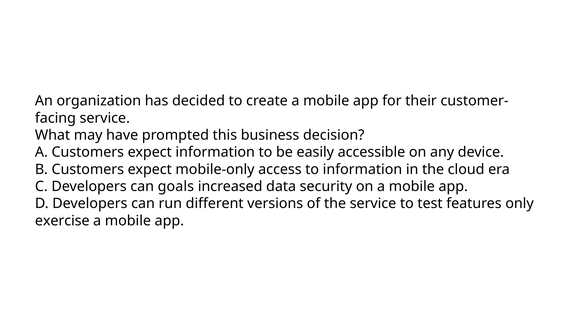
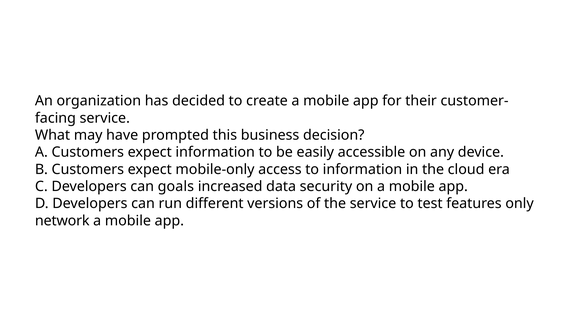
exercise: exercise -> network (62, 220)
